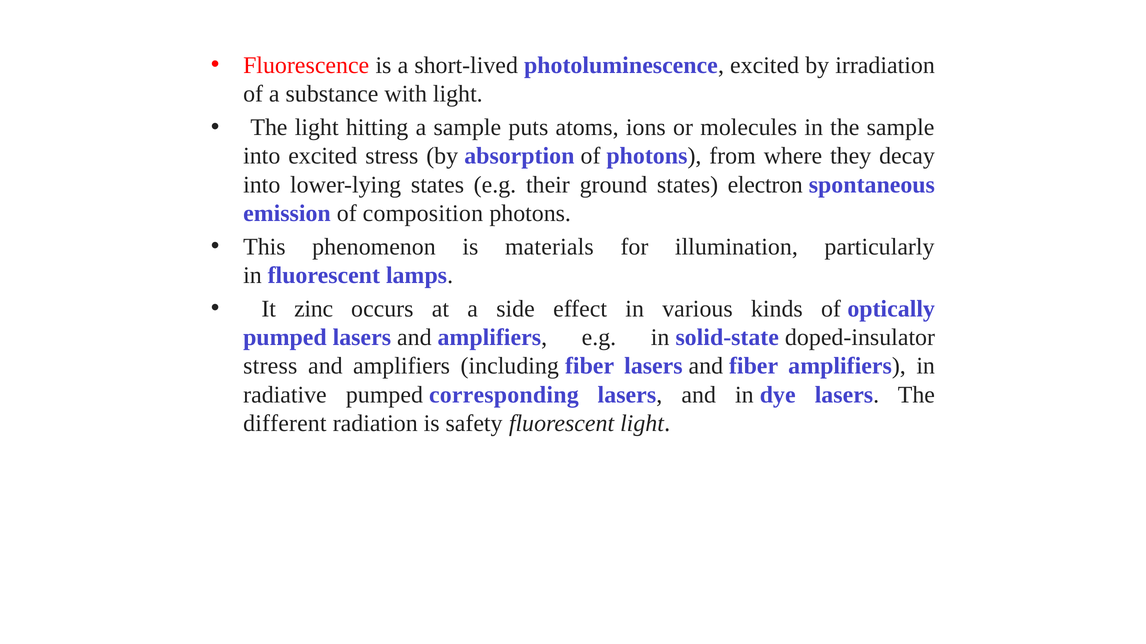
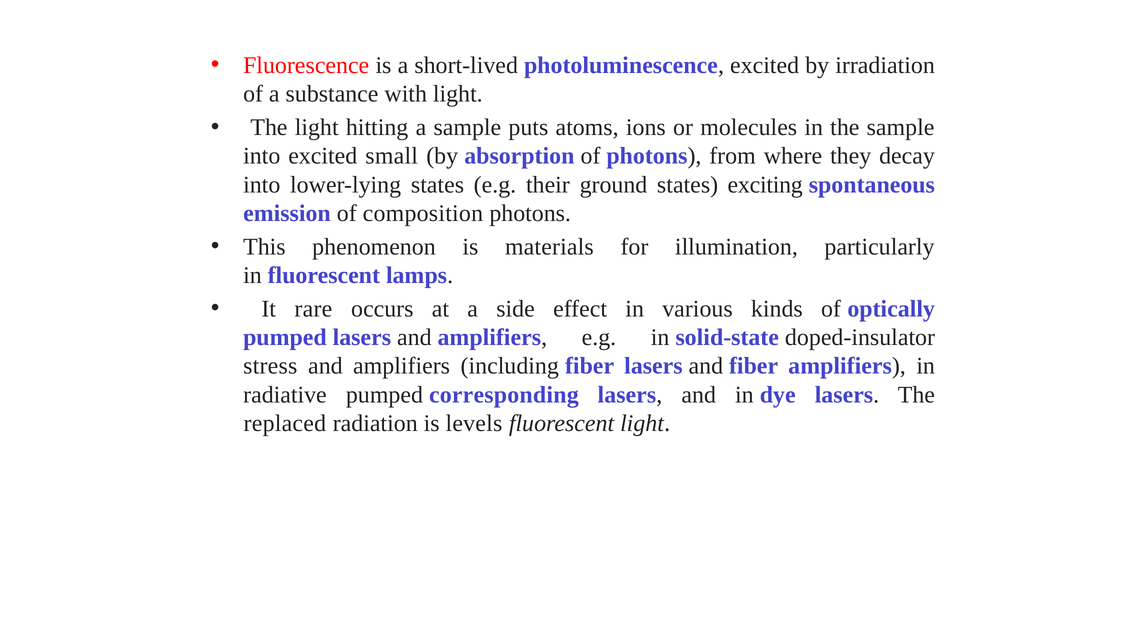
excited stress: stress -> small (392, 156)
electron: electron -> exciting (765, 185)
zinc: zinc -> rare (313, 309)
different: different -> replaced (285, 424)
safety: safety -> levels (474, 424)
